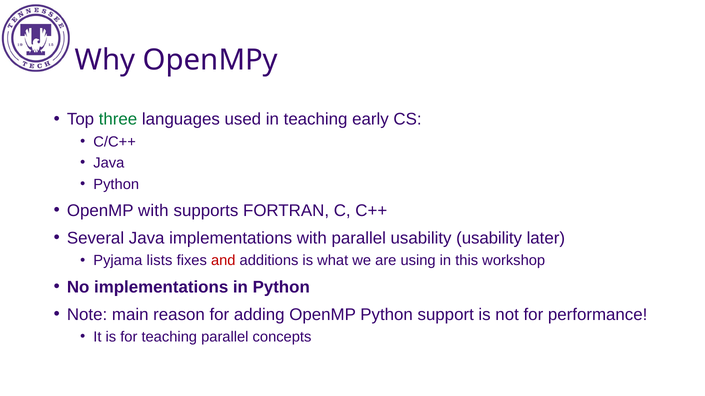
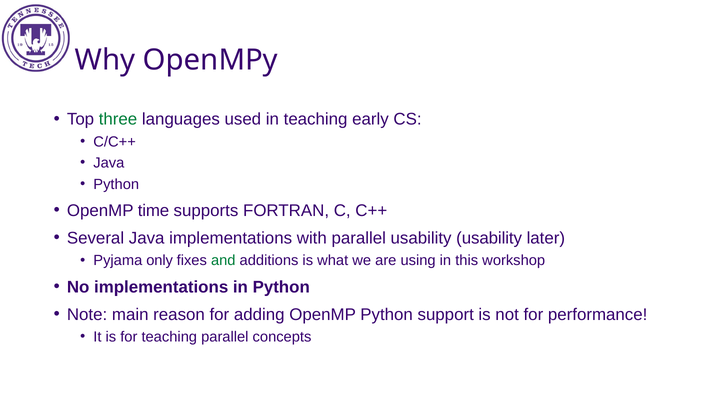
OpenMP with: with -> time (153, 211)
lists: lists -> only (160, 261)
and colour: red -> green (223, 261)
